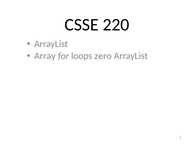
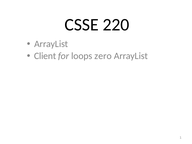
Array: Array -> Client (45, 56)
